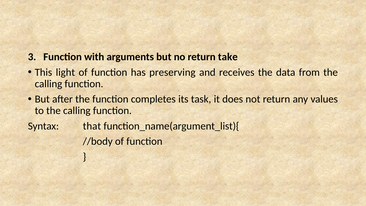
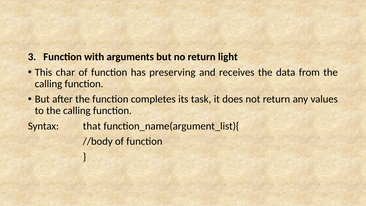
take: take -> light (228, 57)
light: light -> char (65, 72)
